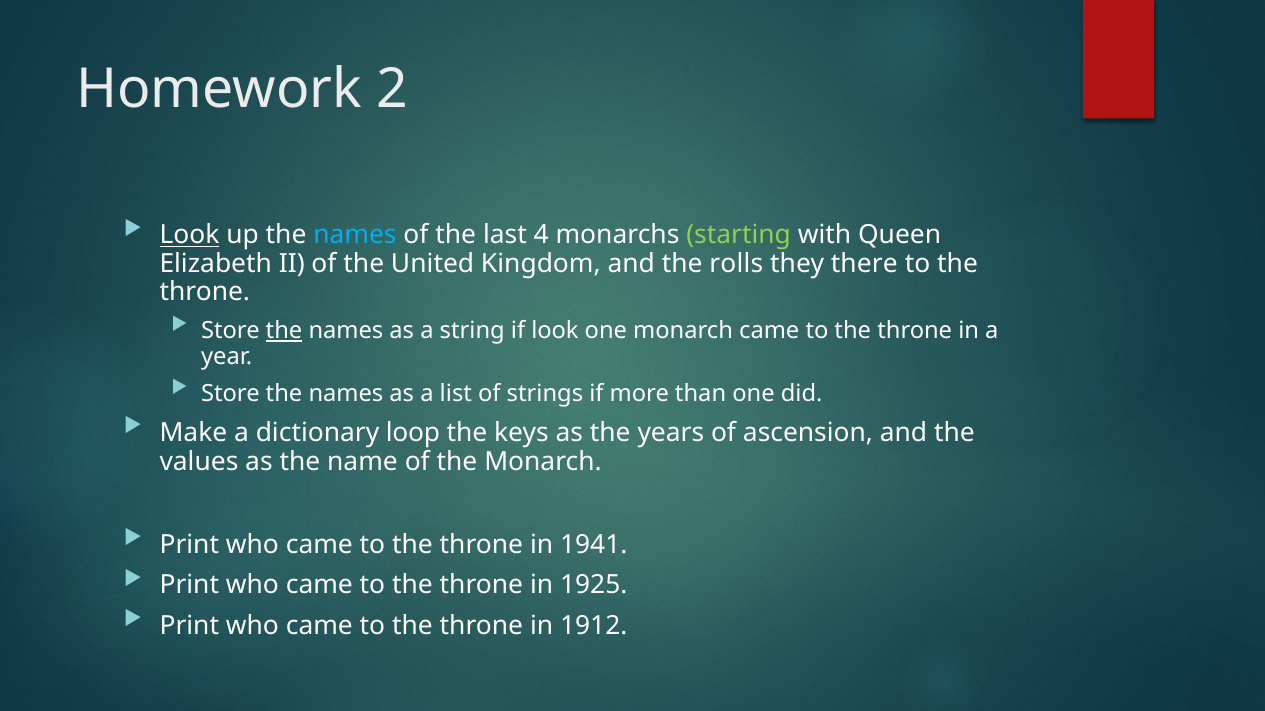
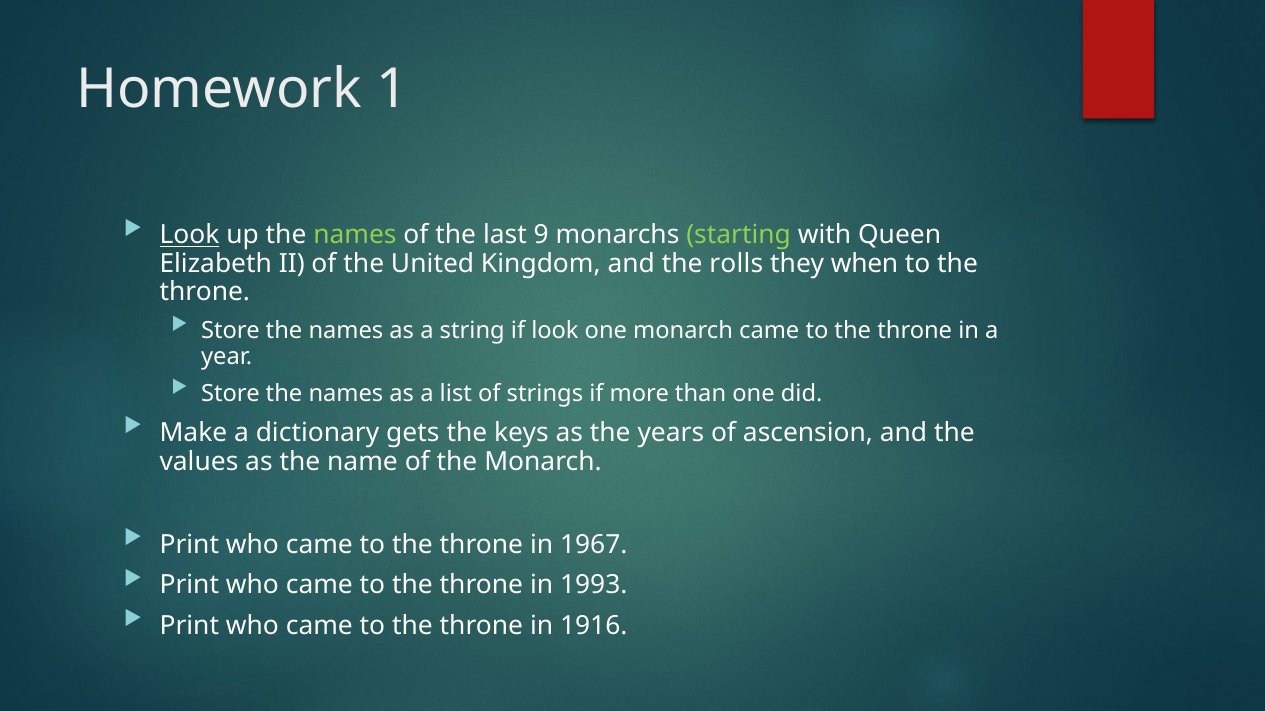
2: 2 -> 1 (392, 89)
names colour: light blue -> light green (355, 235)
4: 4 -> 9 (541, 235)
there: there -> when (864, 264)
the underline: present -> none (284, 331)
loop: loop -> gets (413, 433)
1941: 1941 -> 1967 (594, 545)
1925: 1925 -> 1993 (594, 586)
1912: 1912 -> 1916 (594, 626)
